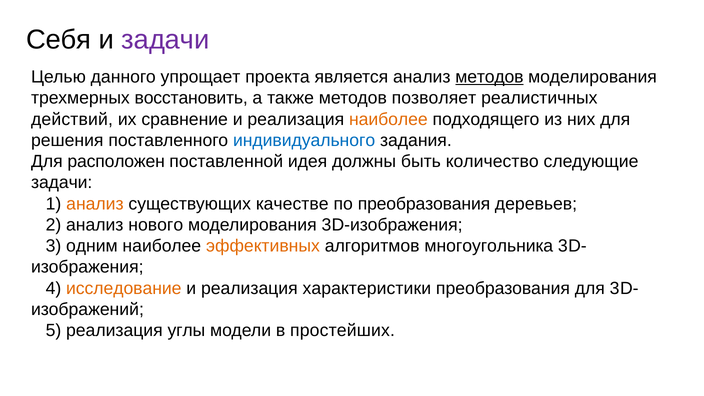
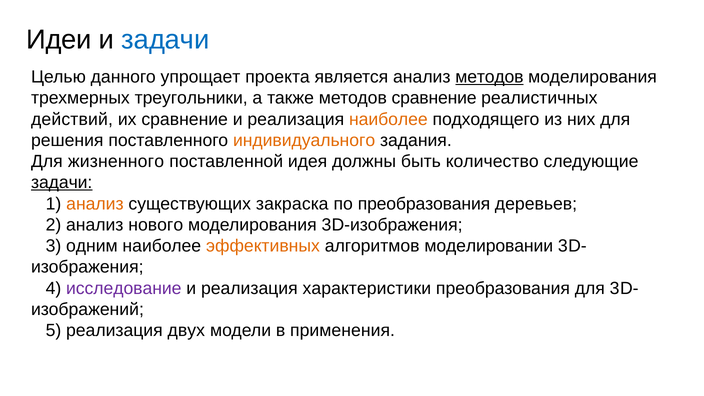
Себя: Себя -> Идеи (59, 39)
задачи colour: purple -> blue (165, 39)
восстановить: восстановить -> треугольники (191, 98)
методов позволяет: позволяет -> сравнение (434, 98)
индивидуального colour: blue -> orange (304, 140)
расположен: расположен -> жизненного (116, 162)
задачи underline: none -> present (62, 183)
качестве: качестве -> закраска (292, 204)
многоугольника: многоугольника -> моделировании (489, 246)
исследование colour: orange -> purple (124, 288)
углы: углы -> двух (186, 330)
простейших: простейших -> применения (343, 330)
